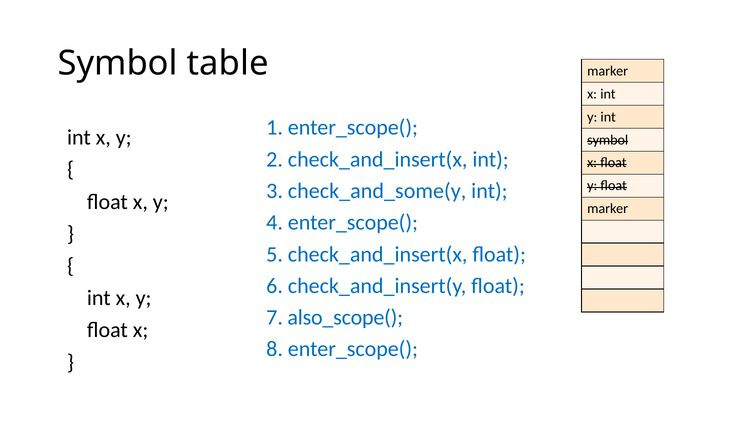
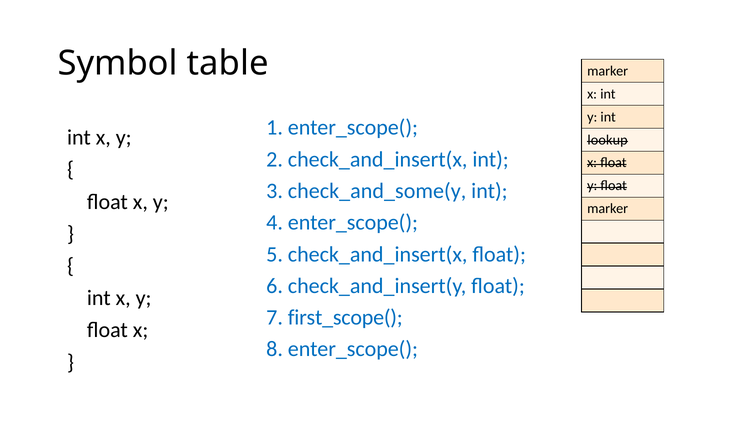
symbol: symbol -> lookup (608, 140)
also_scope(: also_scope( -> first_scope( (345, 318)
